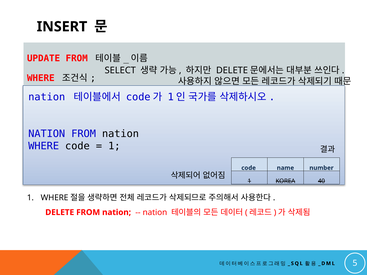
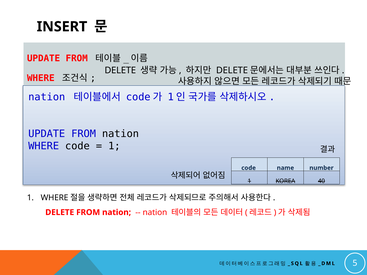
SELECT: SELECT -> DELETE (120, 71)
NATION: NATION -> UPDATE (47, 134)
